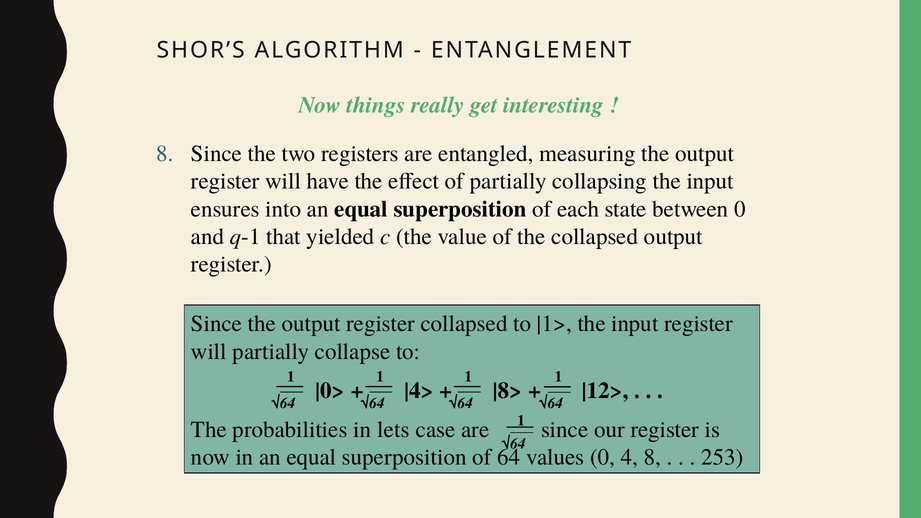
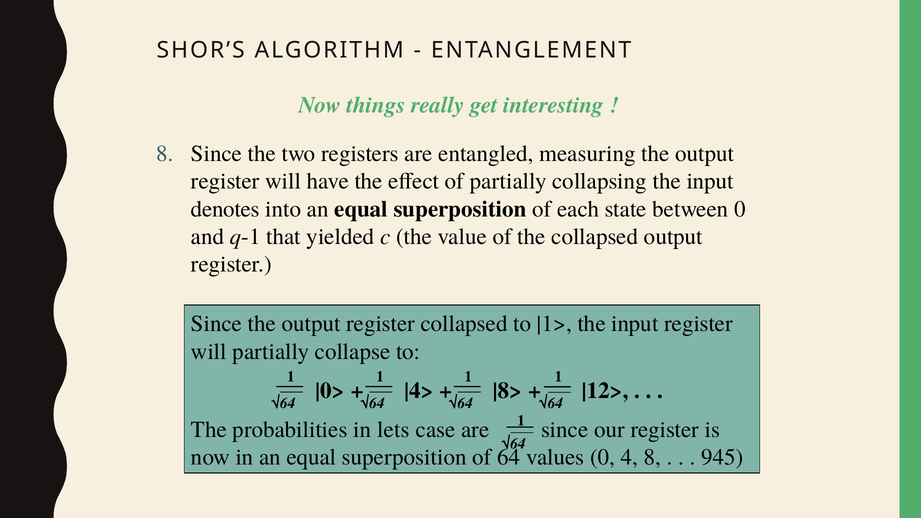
ensures: ensures -> denotes (225, 209)
253: 253 -> 945 (722, 457)
